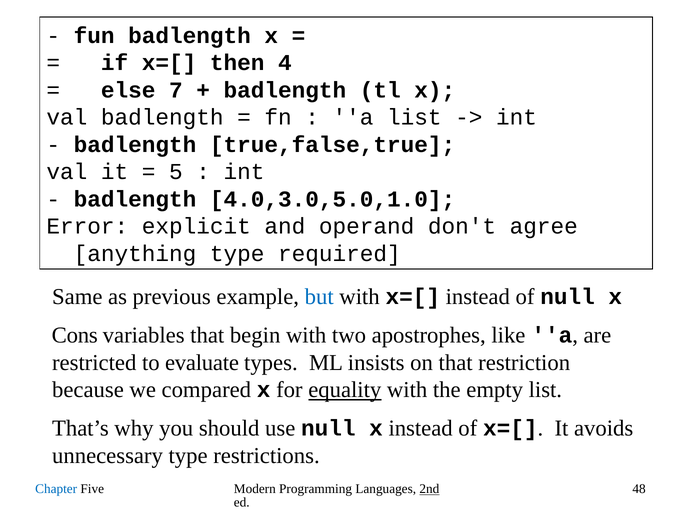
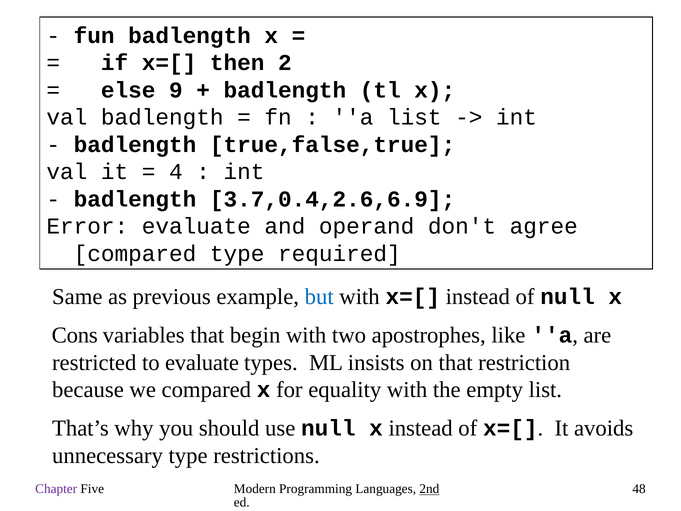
4: 4 -> 2 (285, 63)
7: 7 -> 9 (176, 90)
5: 5 -> 4 (176, 172)
4.0,3.0,5.0,1.0: 4.0,3.0,5.0,1.0 -> 3.7,0.4,2.6,6.9 (333, 199)
Error explicit: explicit -> evaluate (196, 226)
anything: anything -> compared (135, 253)
equality underline: present -> none (345, 390)
Chapter colour: blue -> purple (56, 489)
